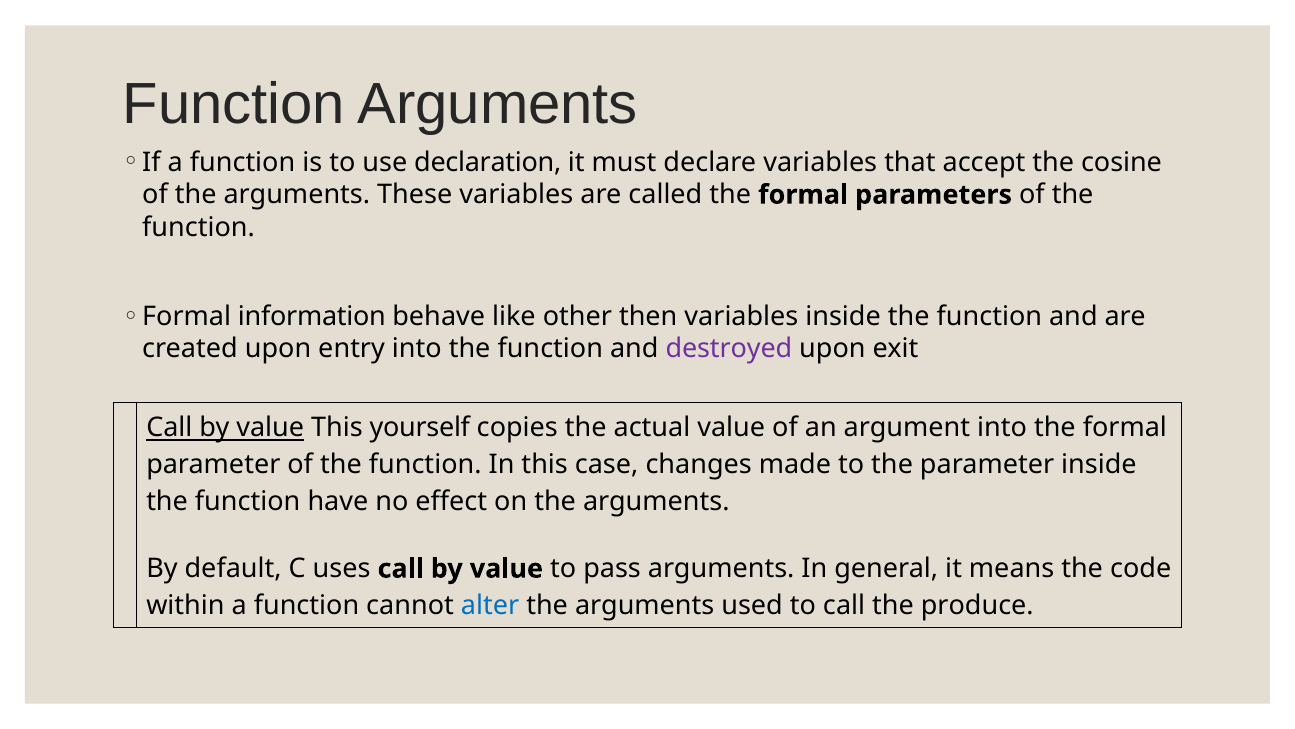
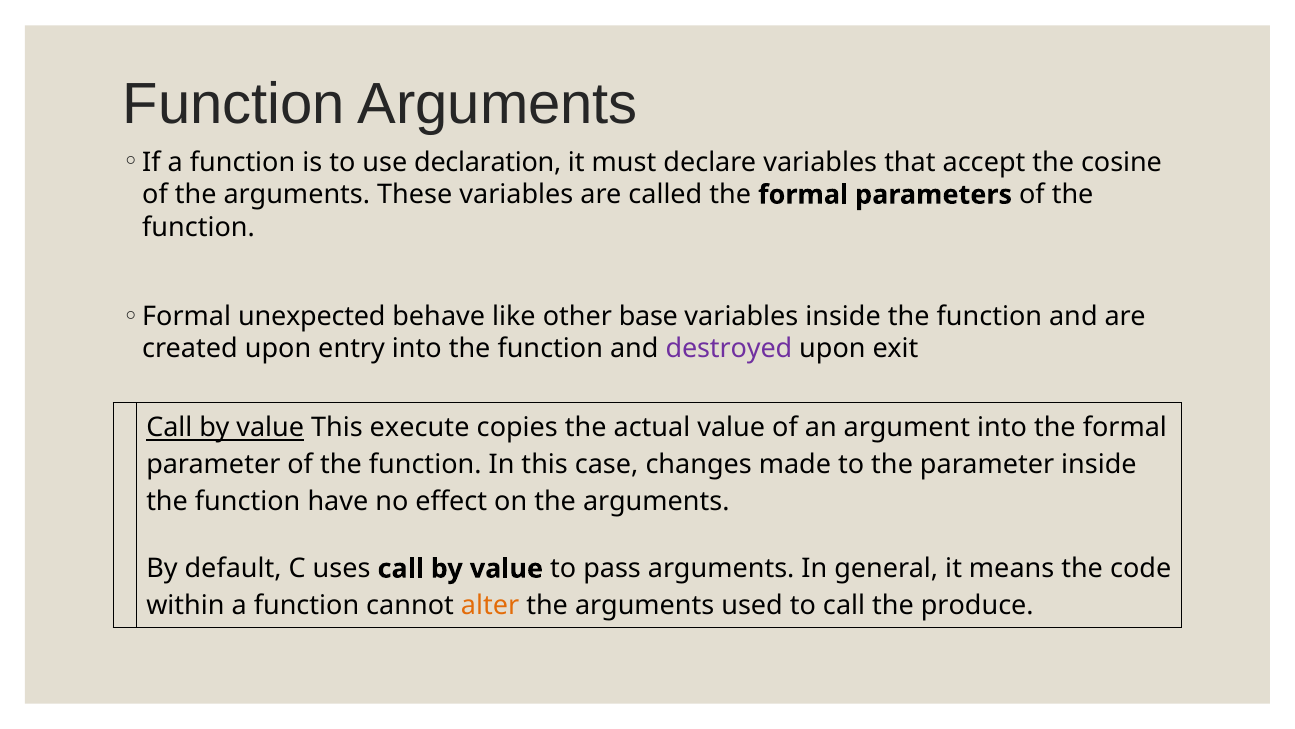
information: information -> unexpected (312, 316)
then: then -> base (648, 316)
yourself: yourself -> execute (420, 427)
alter colour: blue -> orange (490, 605)
